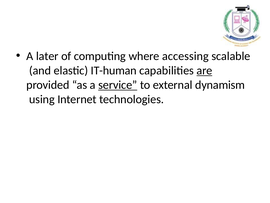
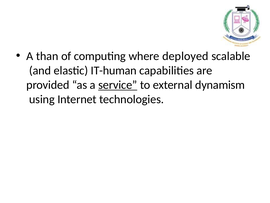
later: later -> than (47, 56)
accessing: accessing -> deployed (185, 56)
are underline: present -> none (204, 70)
